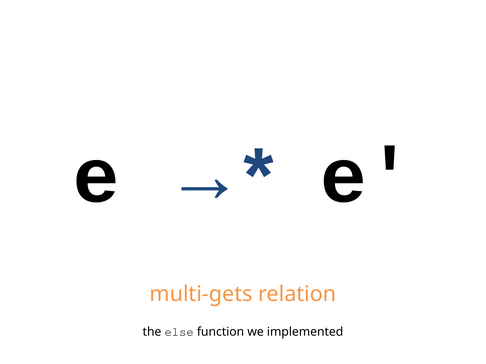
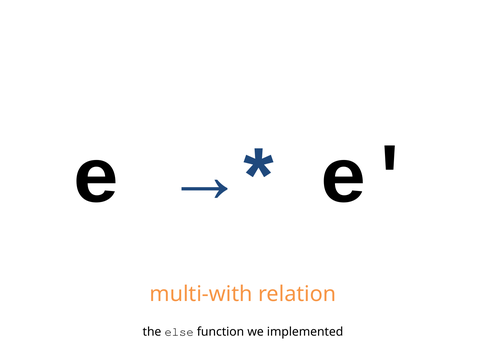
multi-gets: multi-gets -> multi-with (201, 294)
